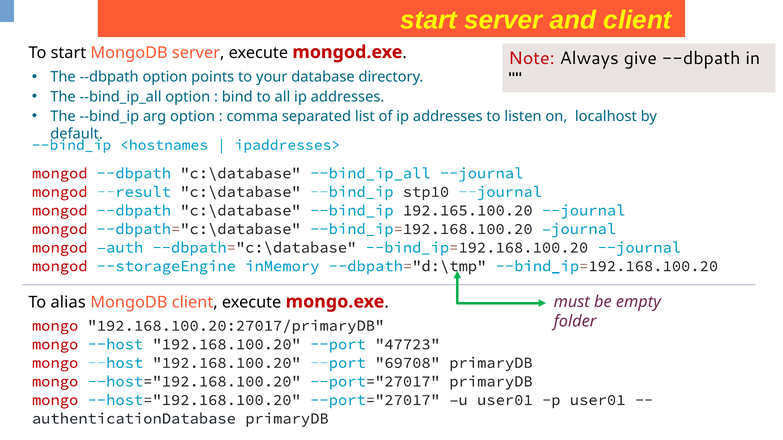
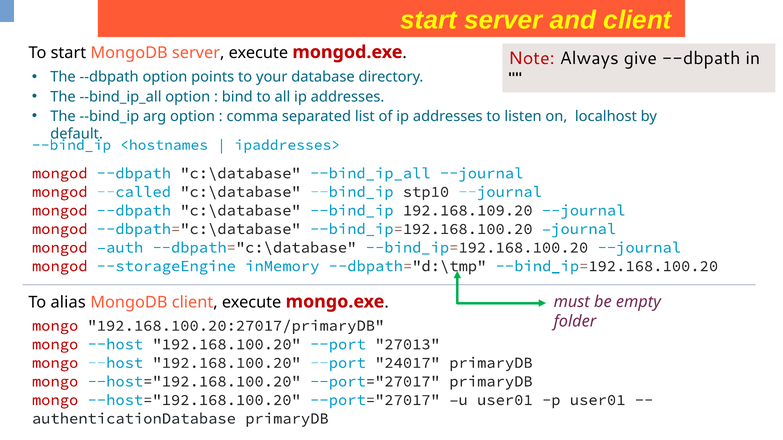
--result: --result -> --called (134, 192)
192.165.100.20: 192.165.100.20 -> 192.168.109.20 (468, 211)
47723: 47723 -> 27013 (408, 345)
69708: 69708 -> 24017 (408, 363)
